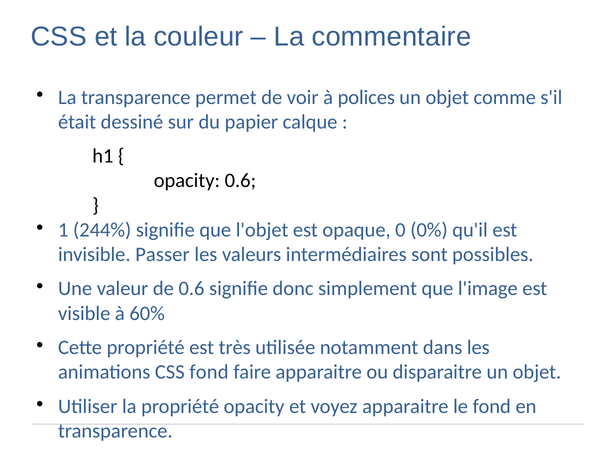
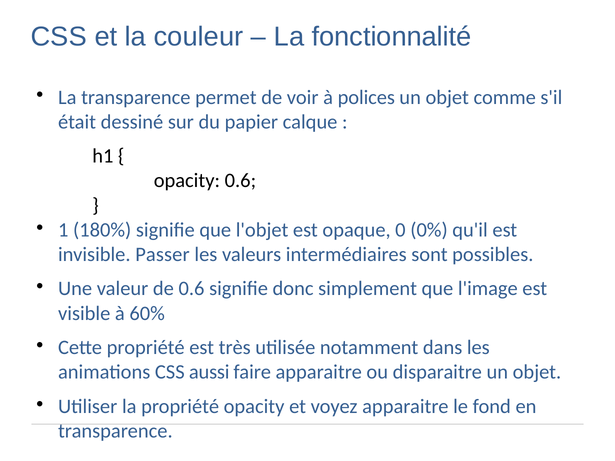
commentaire: commentaire -> fonctionnalité (392, 37)
244%: 244% -> 180% (102, 230)
CSS fond: fond -> aussi (209, 372)
